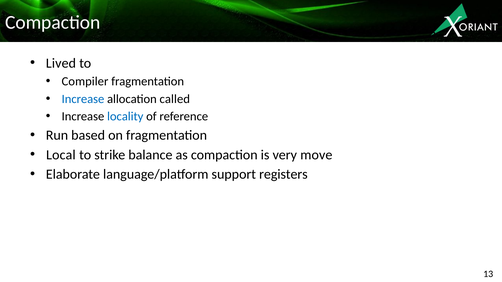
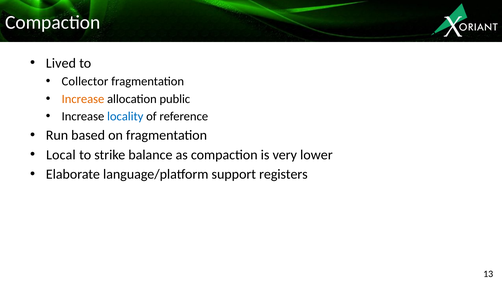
Compiler: Compiler -> Collector (85, 81)
Increase colour: blue -> orange (83, 99)
called: called -> public (175, 99)
move: move -> lower (316, 155)
